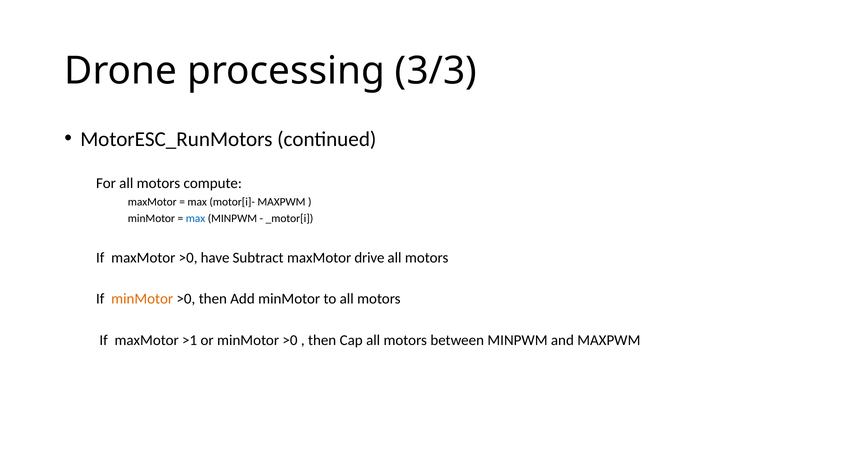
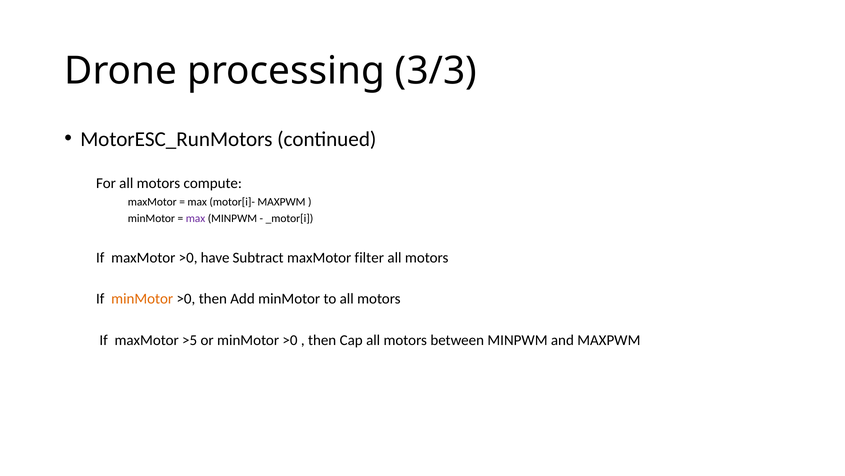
max colour: blue -> purple (196, 218)
drive: drive -> filter (369, 257)
>1: >1 -> >5 (190, 340)
